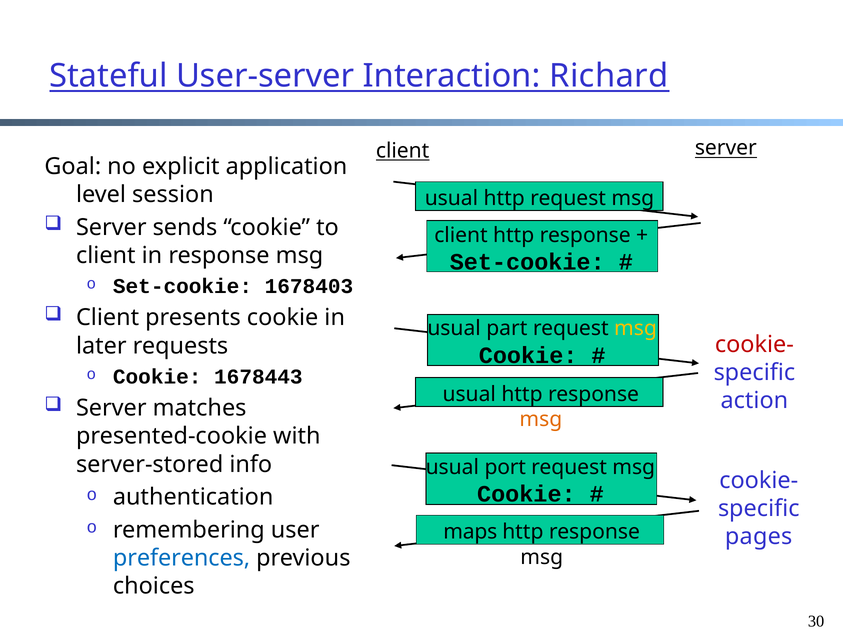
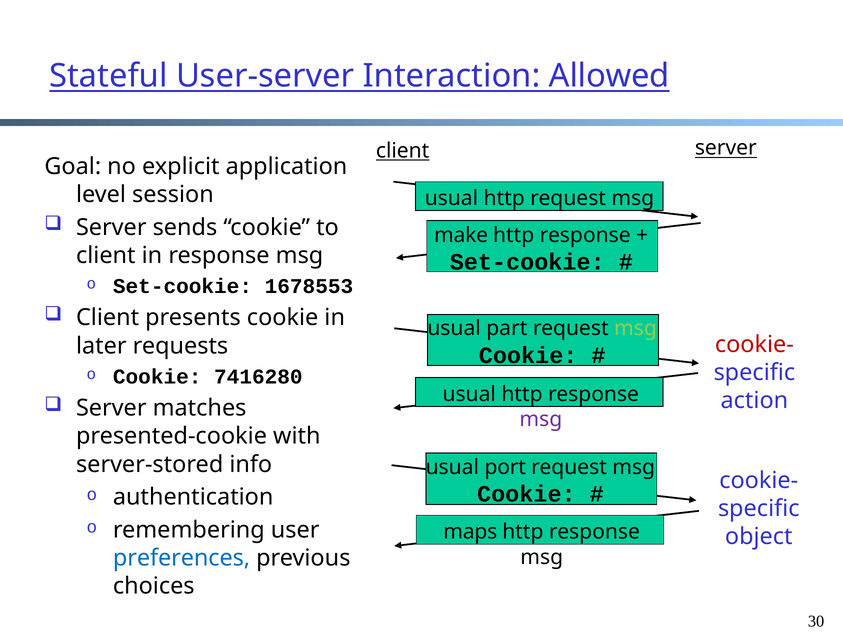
Richard: Richard -> Allowed (609, 76)
client: client -> make (461, 235)
1678403: 1678403 -> 1678553 (309, 286)
msg colour: yellow -> light green (635, 329)
1678443: 1678443 -> 7416280 (258, 377)
msg colour: orange -> purple (541, 420)
pages: pages -> object (759, 537)
